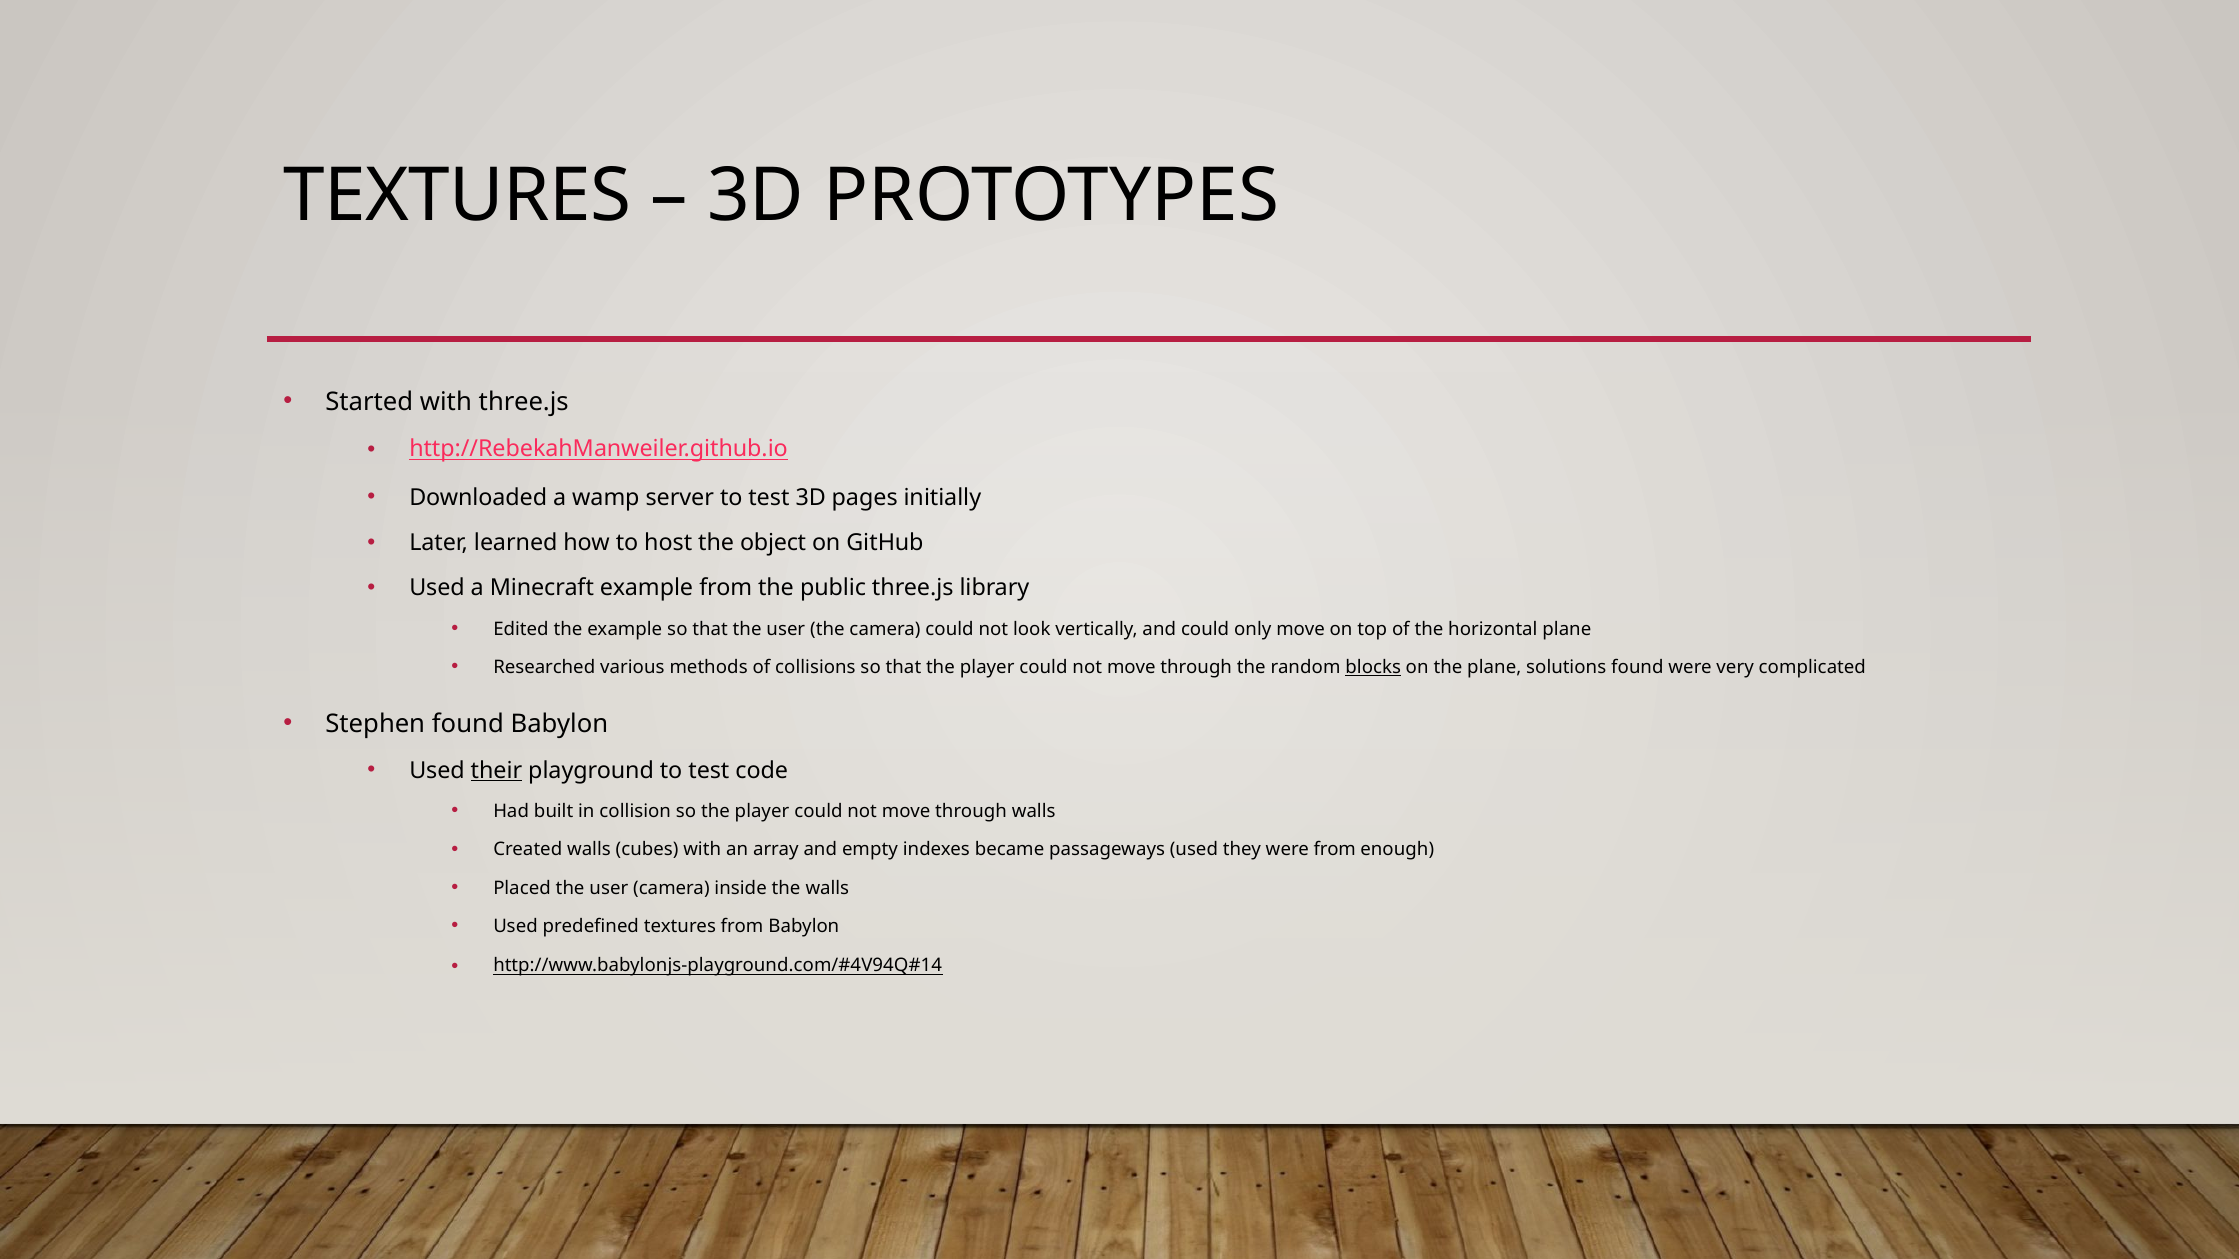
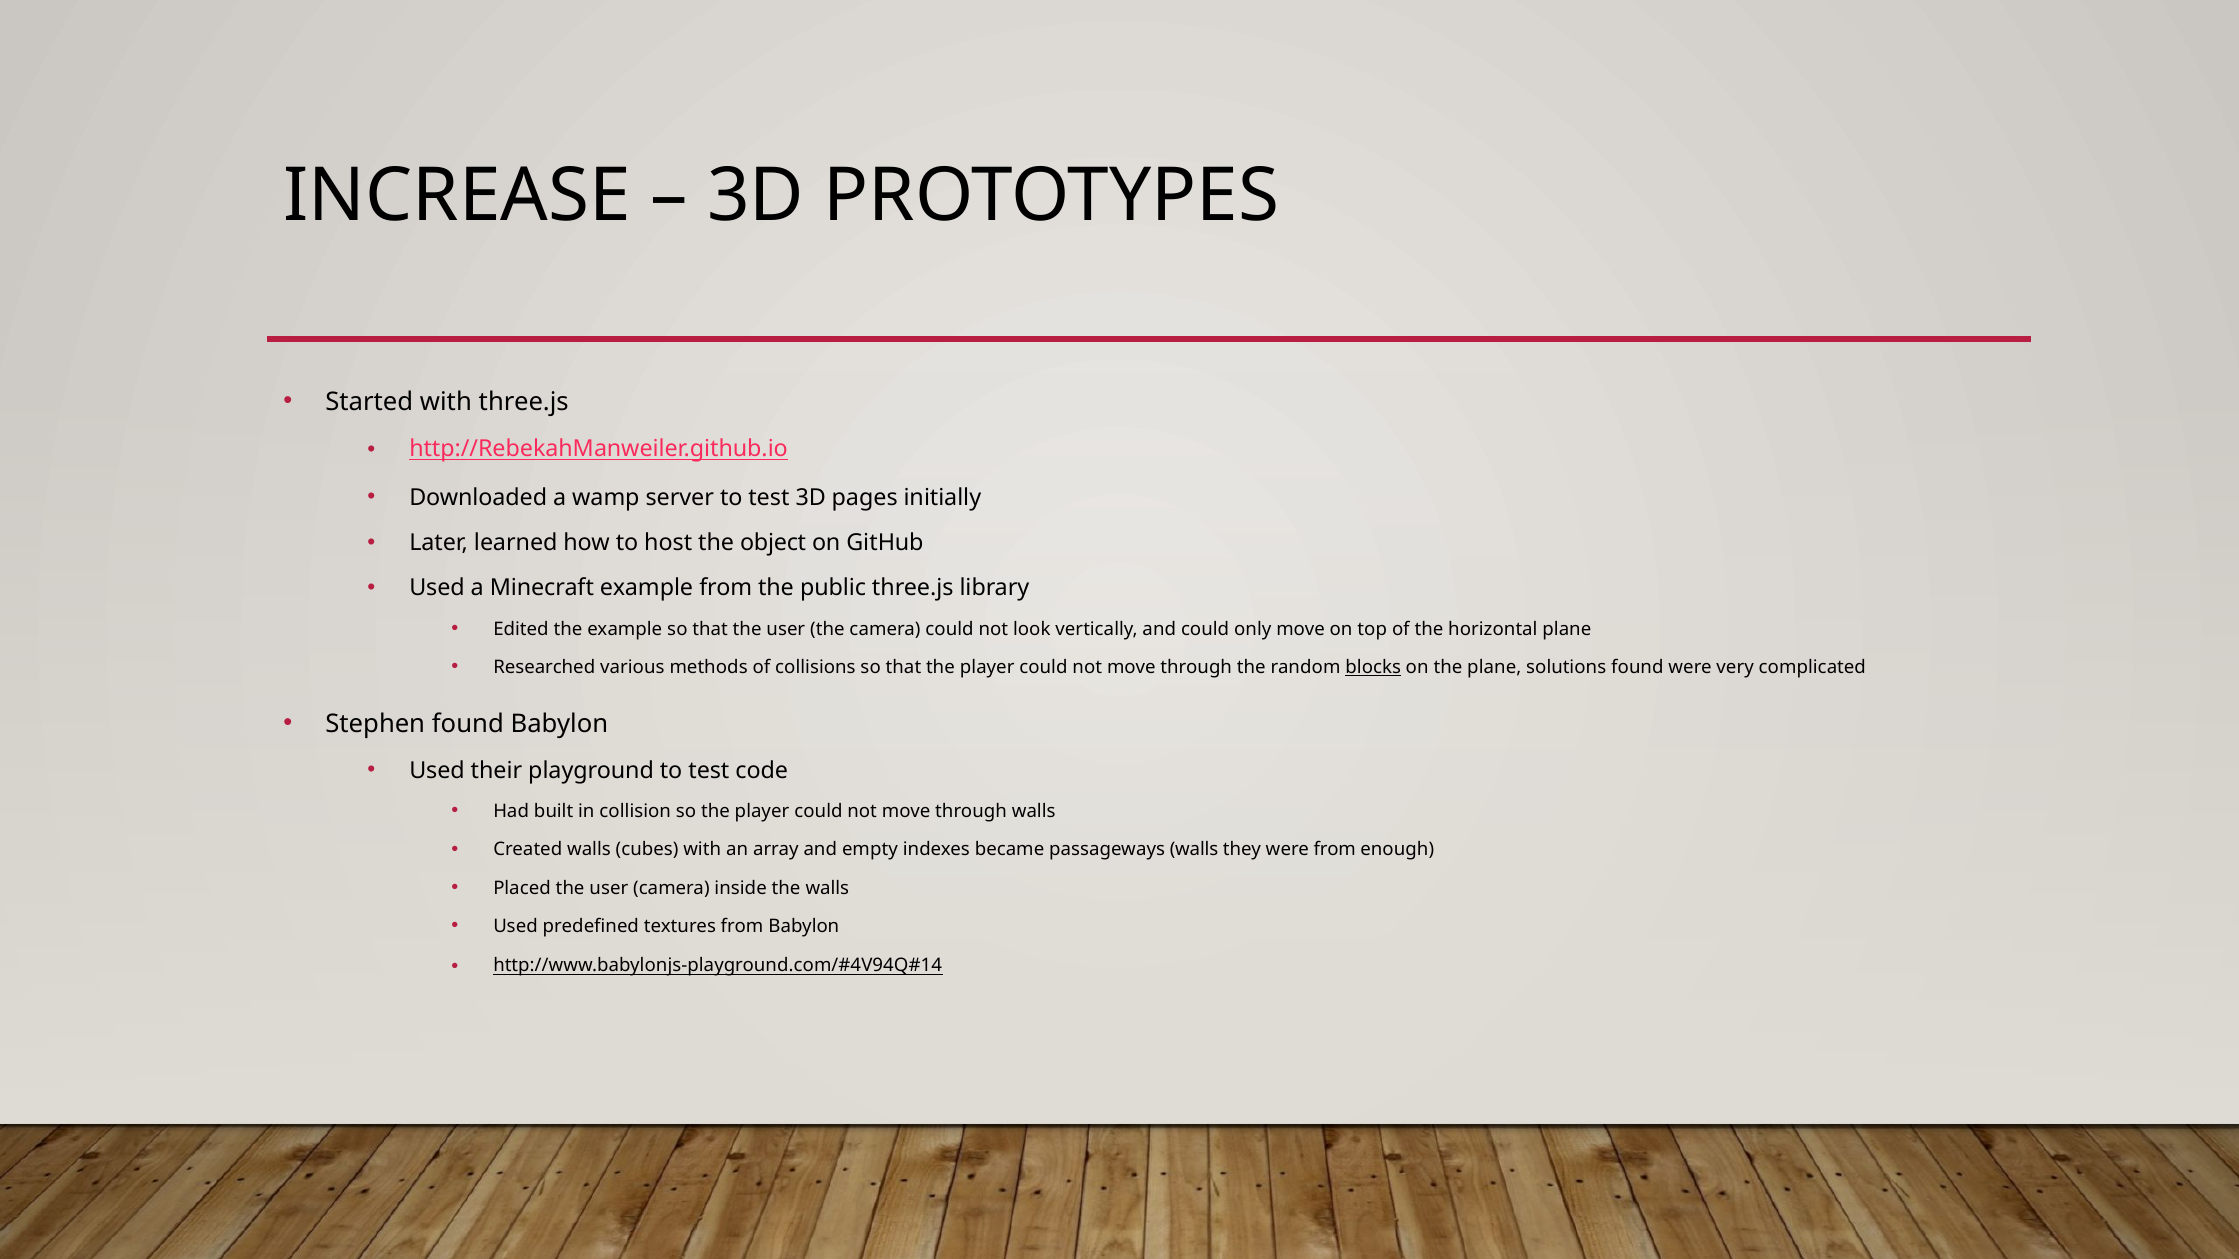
TEXTURES: TEXTURES -> INCREASE (457, 196)
their underline: present -> none (496, 771)
passageways used: used -> walls (1194, 850)
